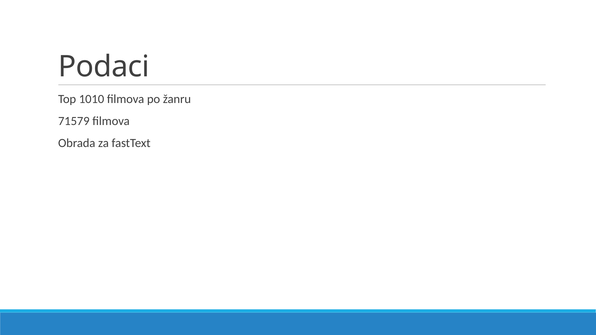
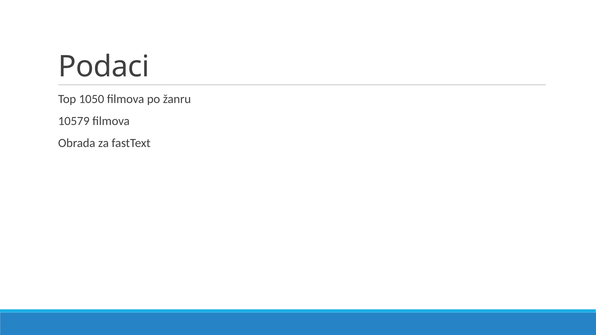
1010: 1010 -> 1050 (92, 99)
71579: 71579 -> 10579 (74, 121)
